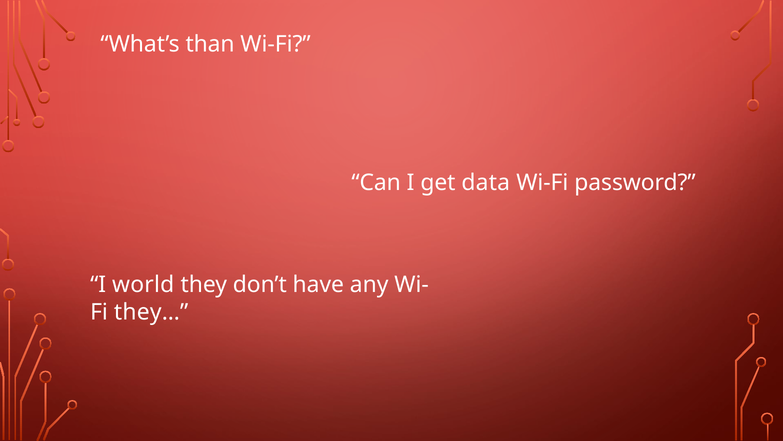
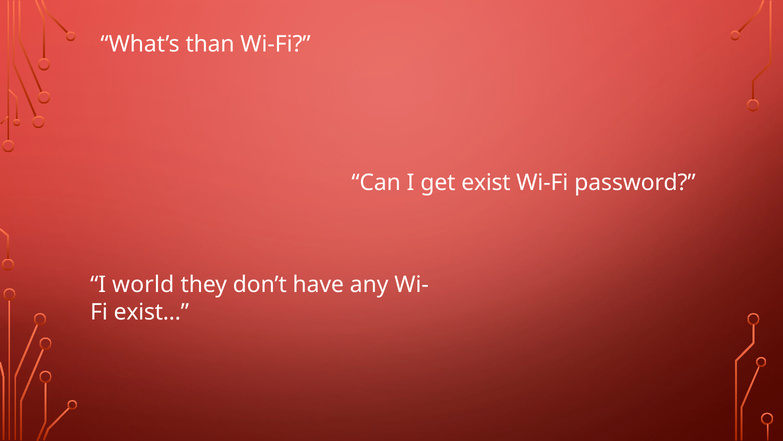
data: data -> exist (486, 182)
they…: they… -> exist… (151, 312)
